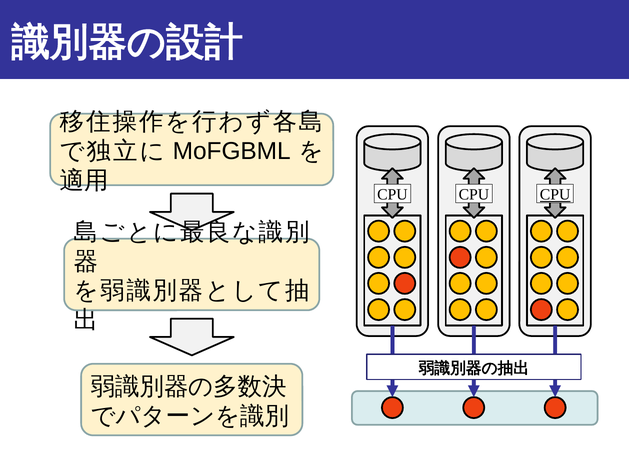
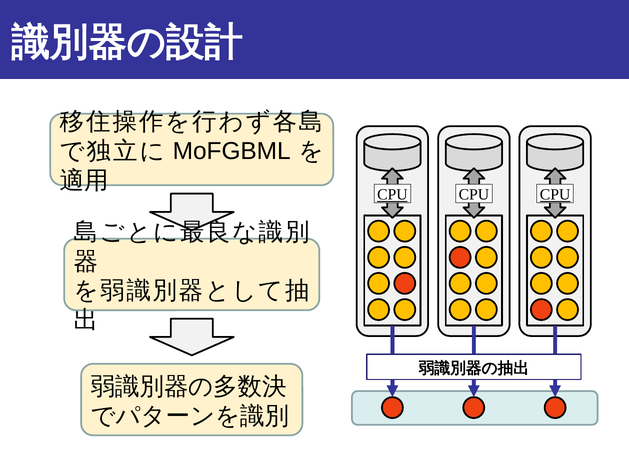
CPU underline: none -> present (392, 194)
